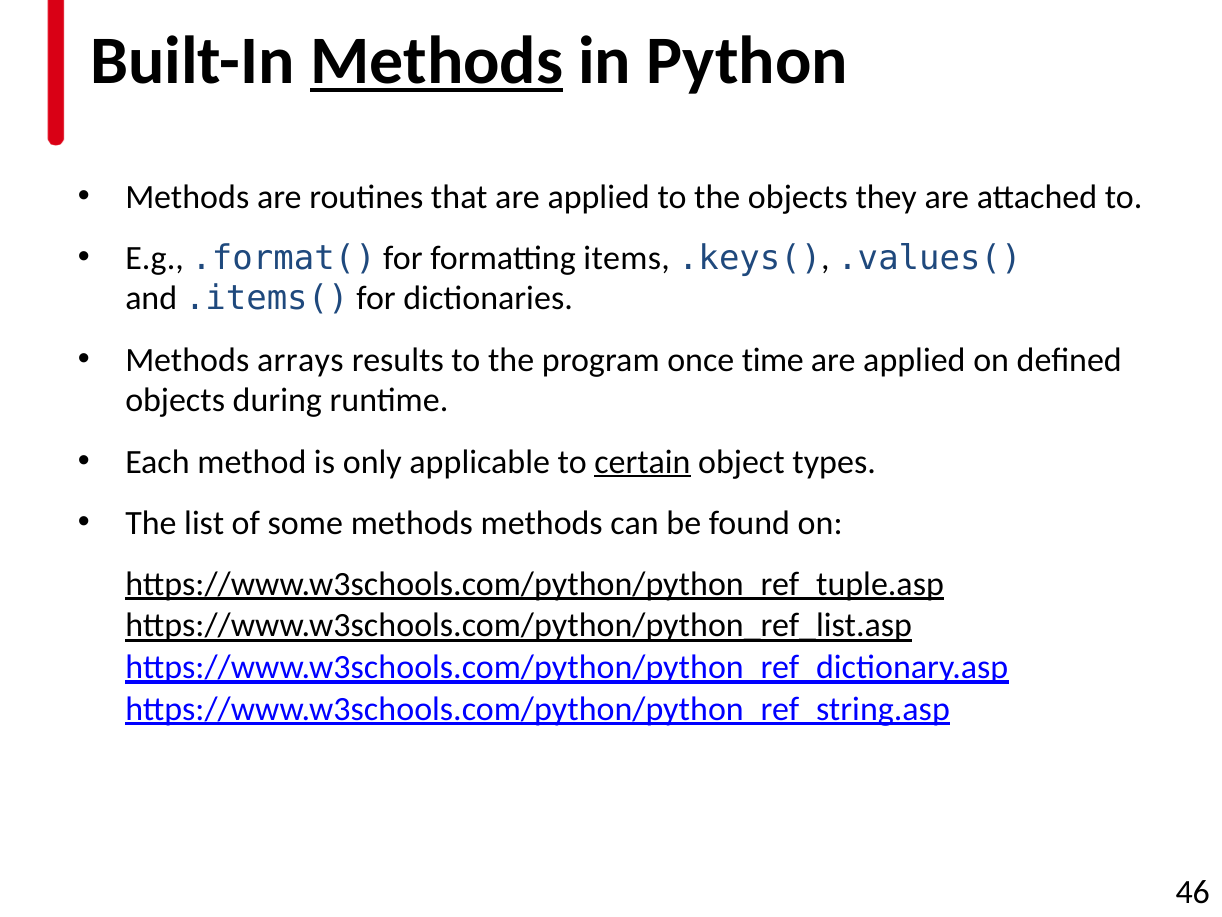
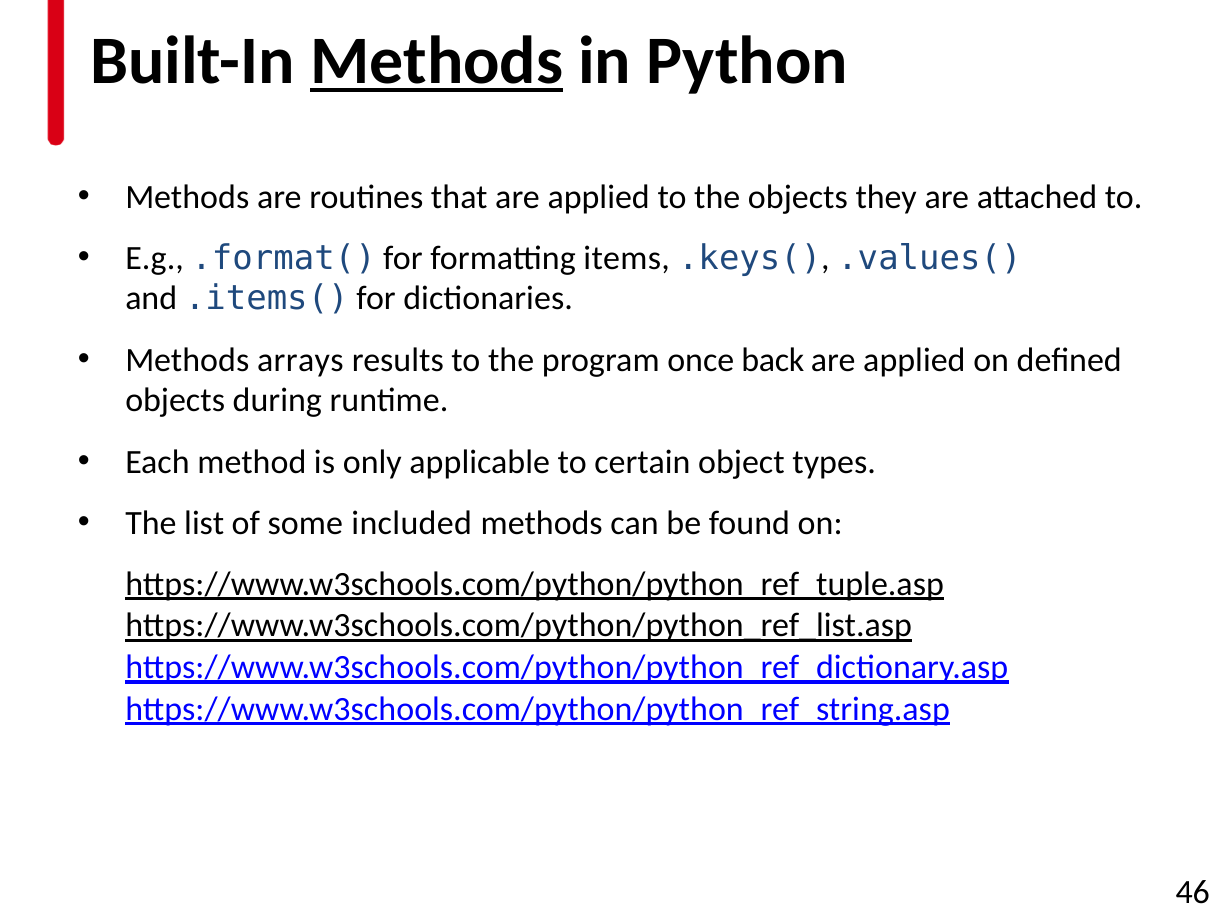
time: time -> back (773, 360)
certain underline: present -> none (642, 462)
some methods: methods -> included (412, 523)
